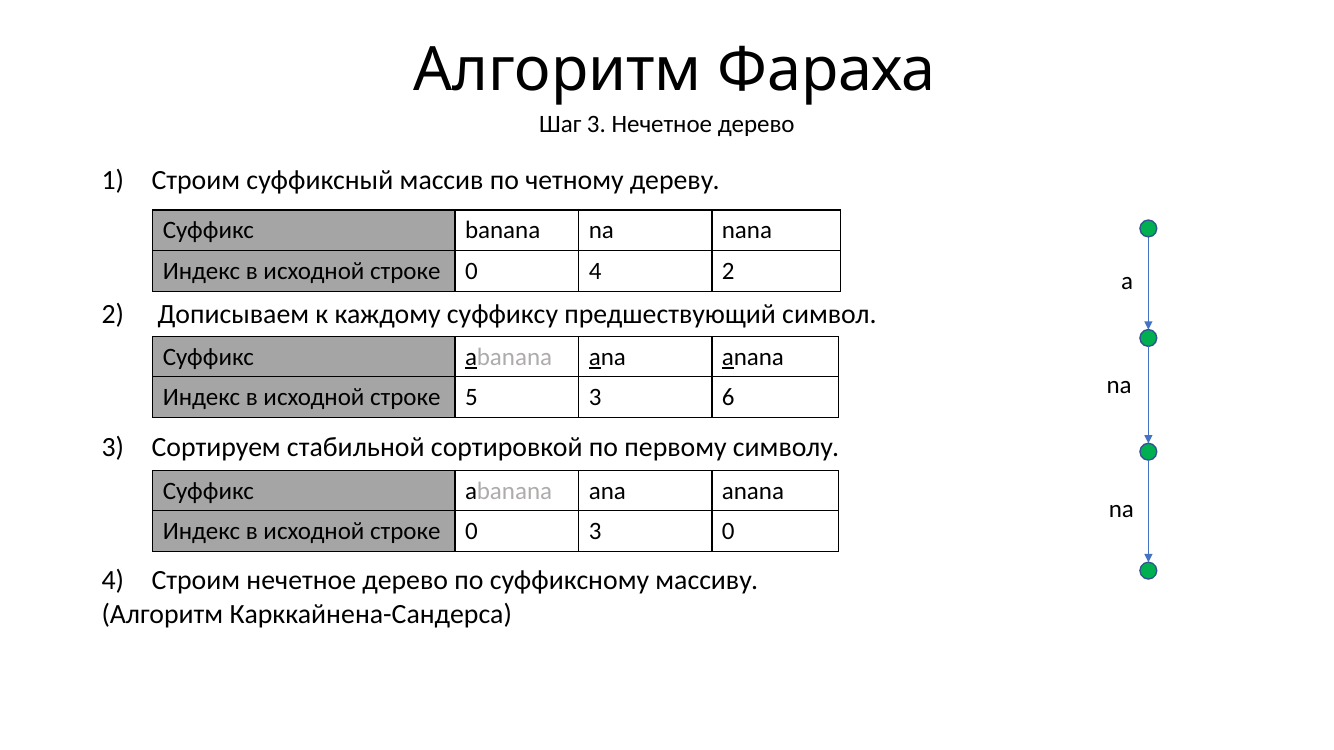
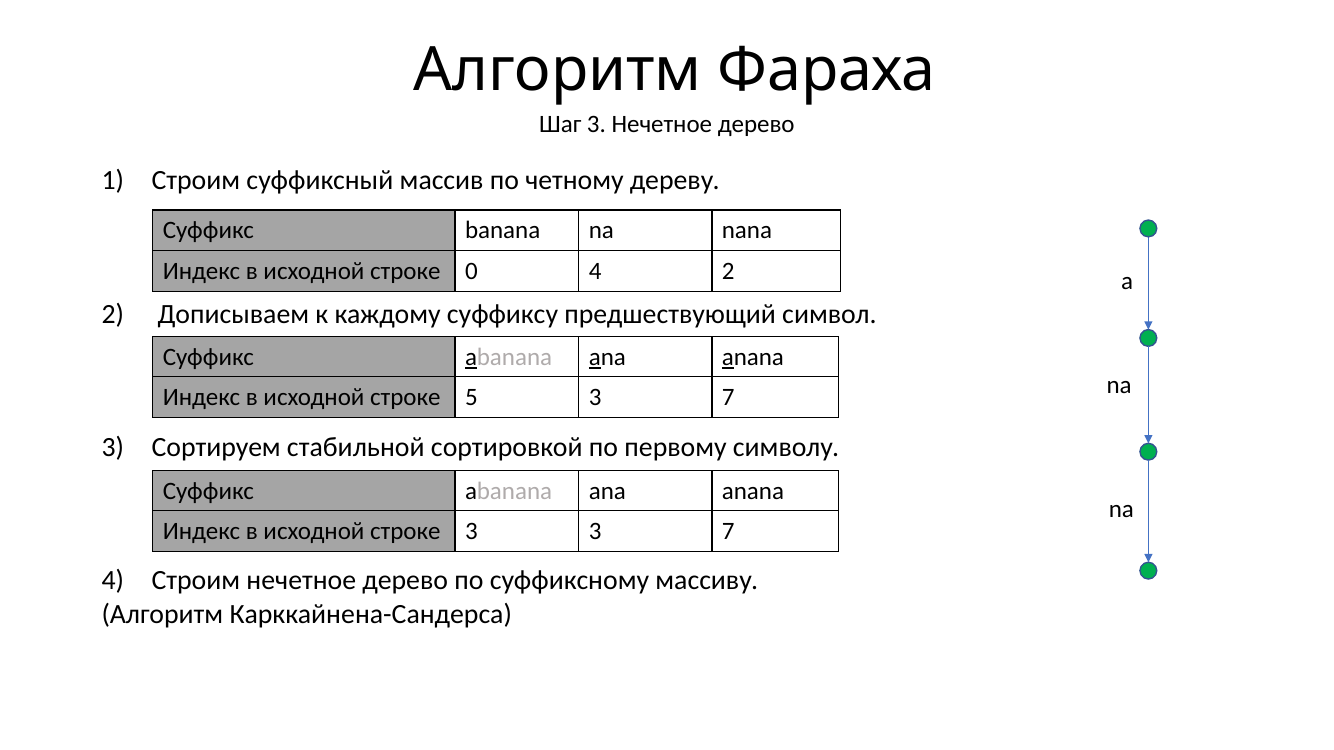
5 3 6: 6 -> 7 (728, 397)
0: 0 -> 3 (471, 532)
0: 0 -> 7 (728, 532)
